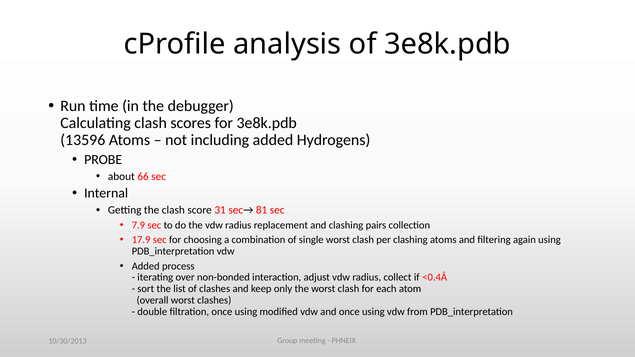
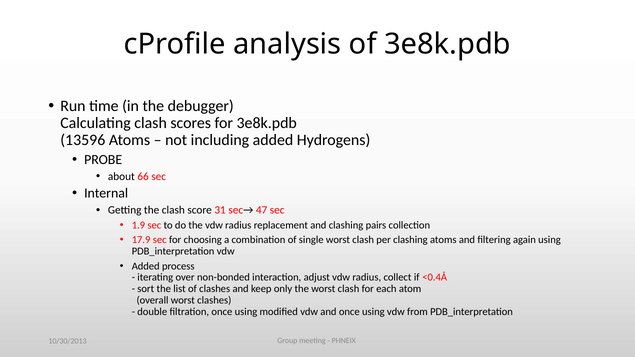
81: 81 -> 47 (262, 210)
7.9: 7.9 -> 1.9 (138, 225)
